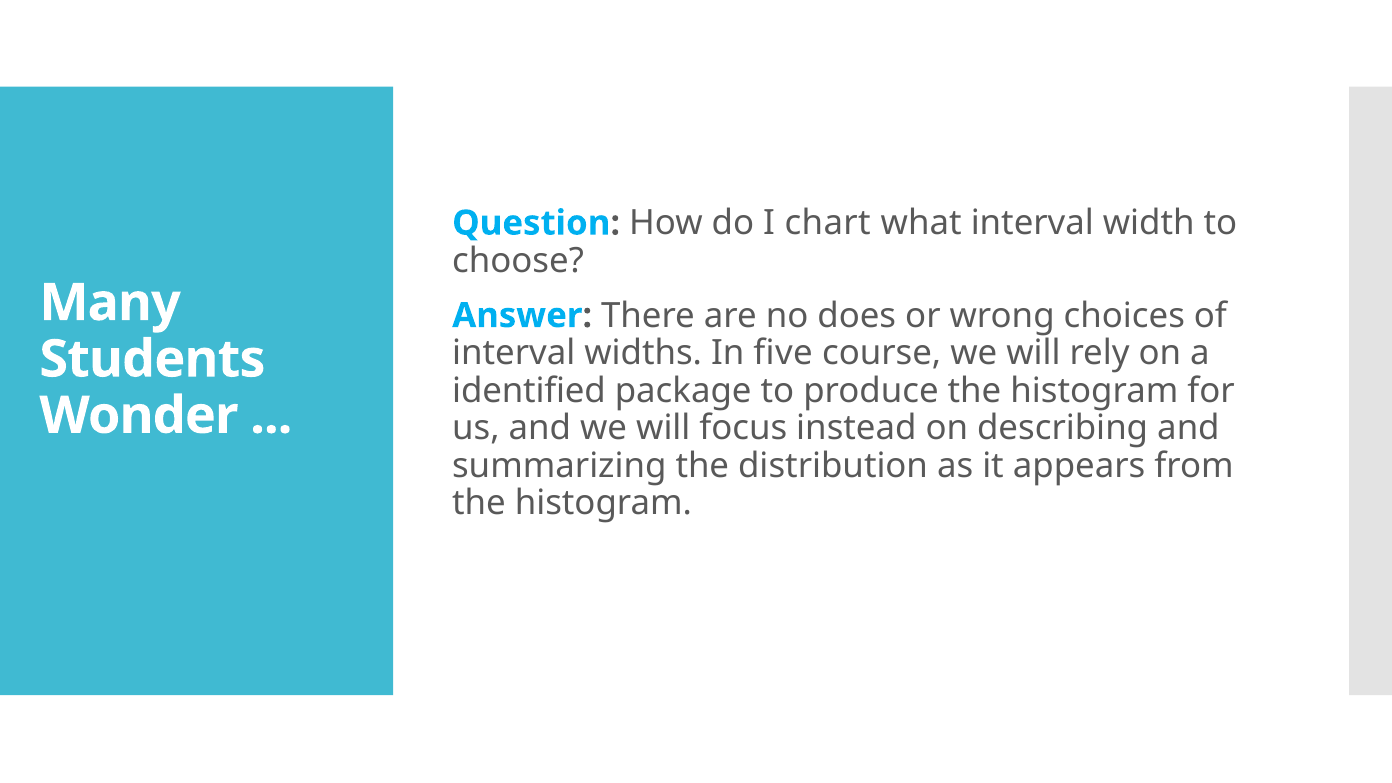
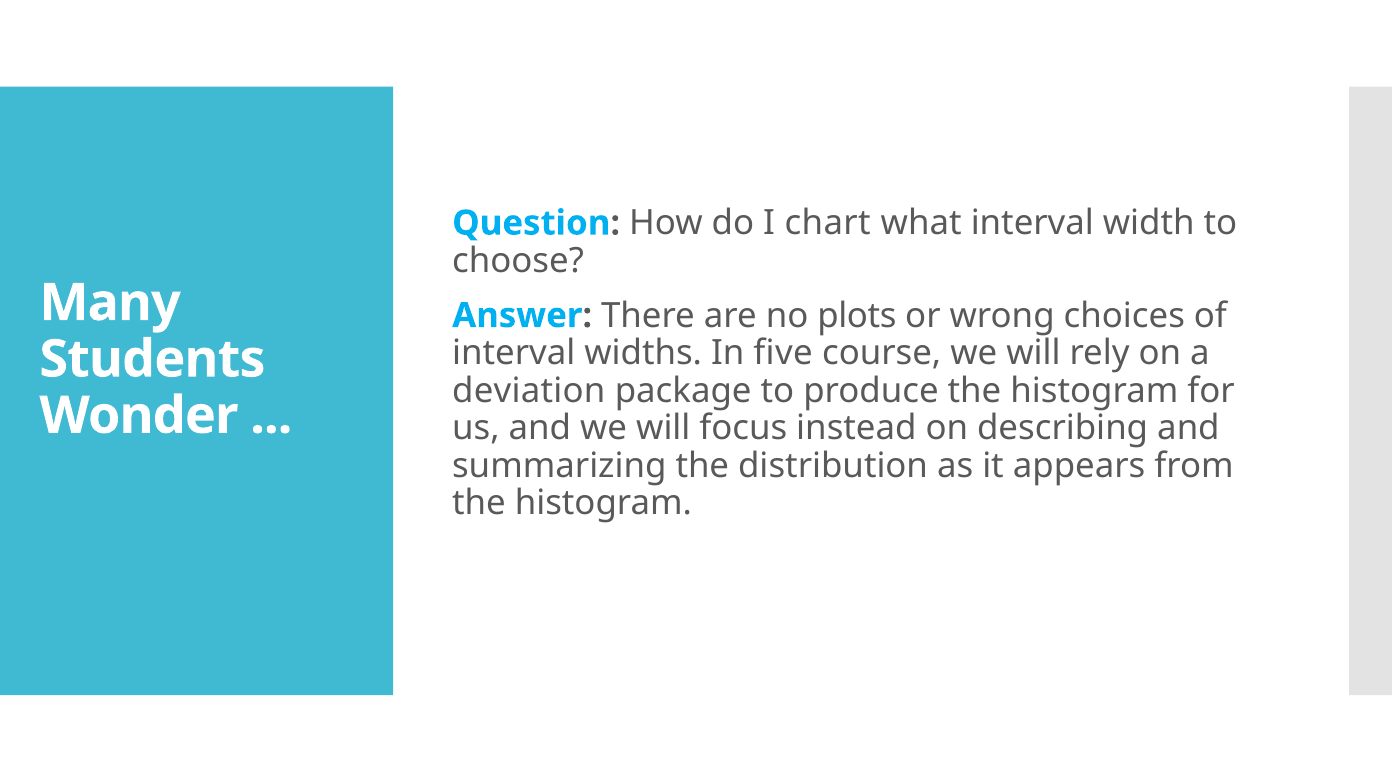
does: does -> plots (857, 316)
identified: identified -> deviation (529, 391)
